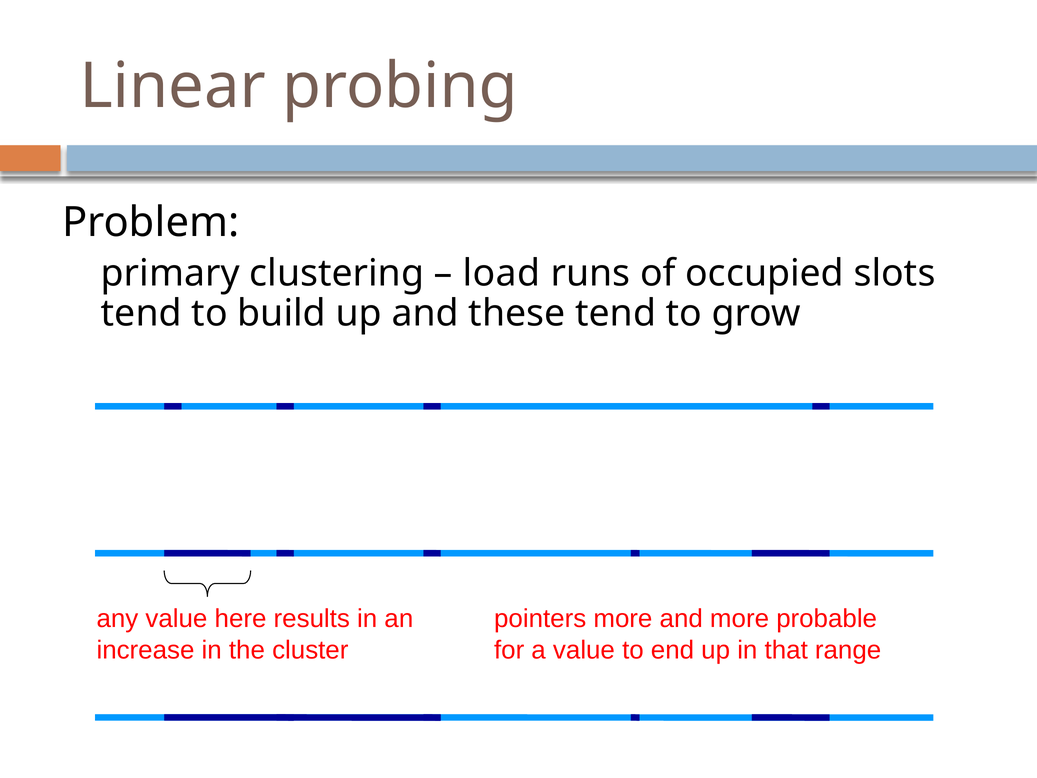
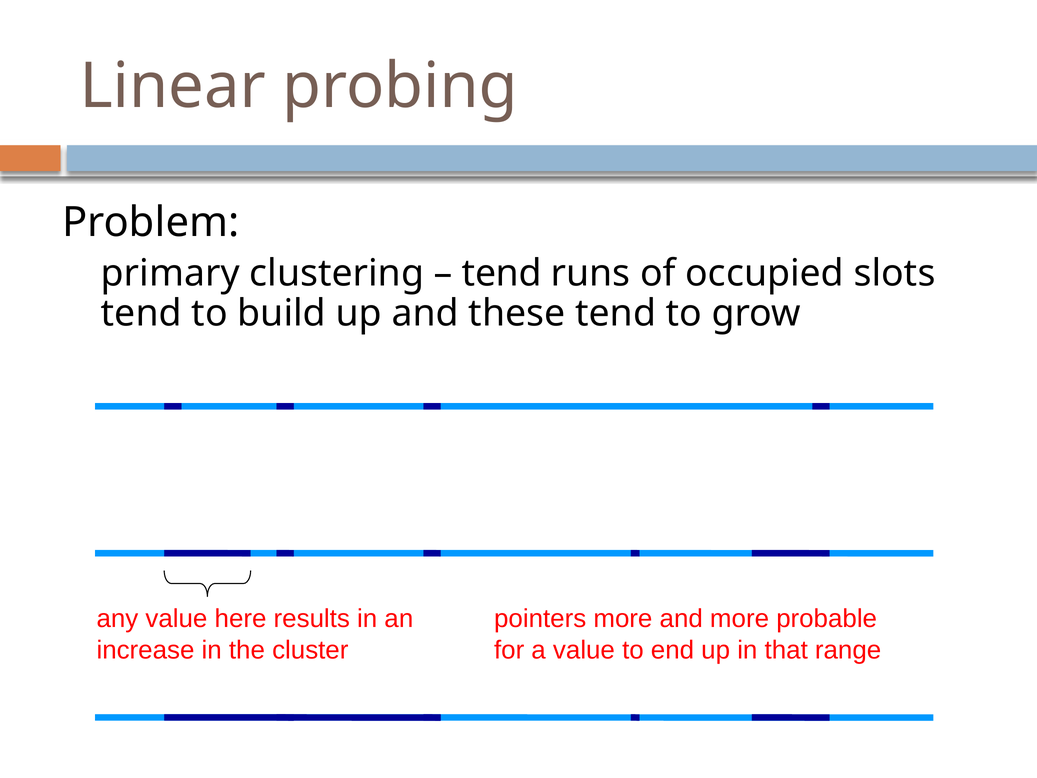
load: load -> tend (502, 273)
